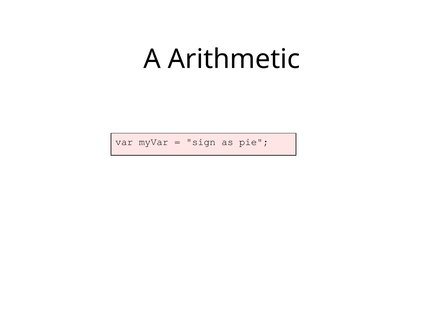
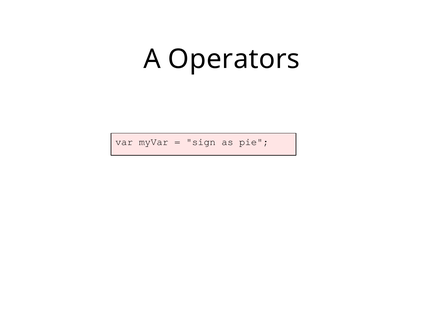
Arithmetic: Arithmetic -> Operators (234, 59)
